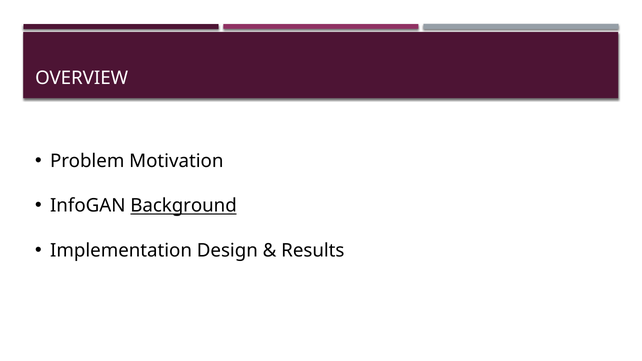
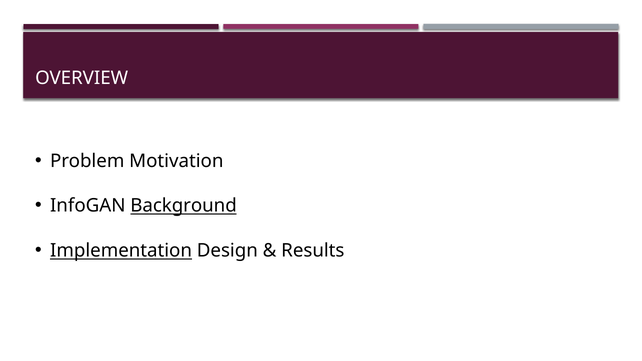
Implementation underline: none -> present (121, 251)
